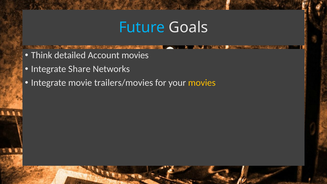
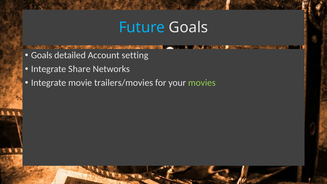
Think: Think -> Goals (42, 55)
Account movies: movies -> setting (135, 55)
movies colour: yellow -> light green (202, 83)
